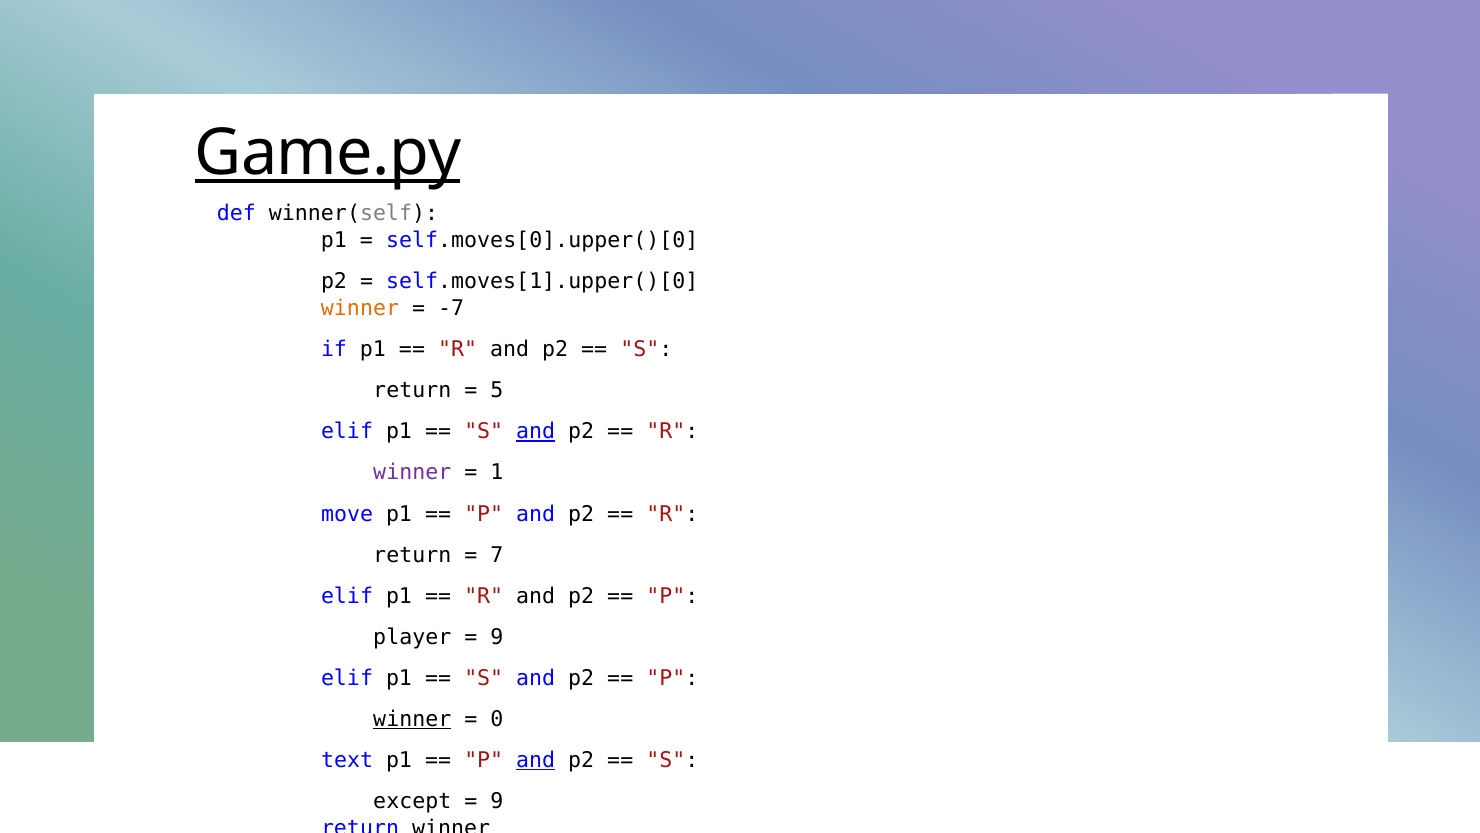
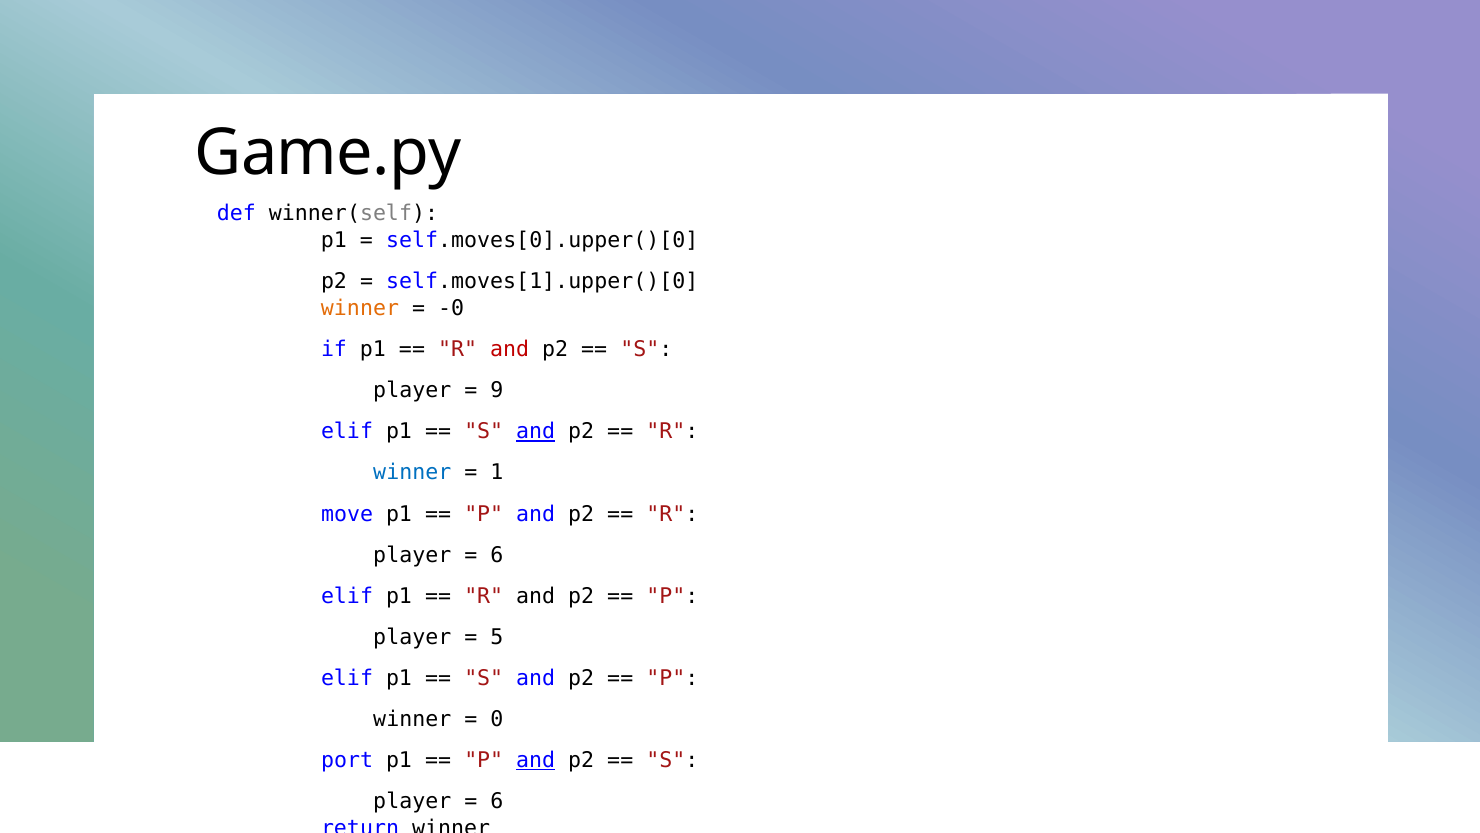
Game.py underline: present -> none (328, 153)
-7: -7 -> -0 (451, 308)
and colour: black -> red (510, 349)
return: return -> player (412, 390)
5: 5 -> 9 (497, 390)
winner colour: purple -> blue (412, 473)
return: return -> player (412, 555)
7: 7 -> 6 (497, 555)
9: 9 -> 5 (497, 637)
winner underline: present -> none (412, 719)
text: text -> port (347, 760)
except: except -> player (412, 801)
9: 9 -> 6 (497, 801)
